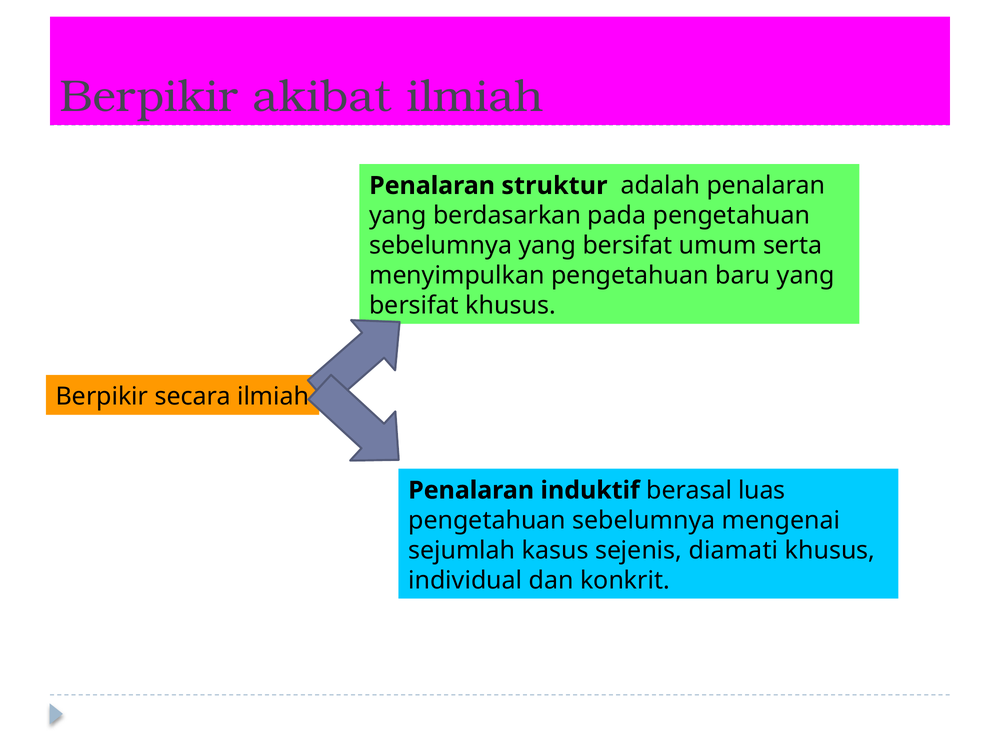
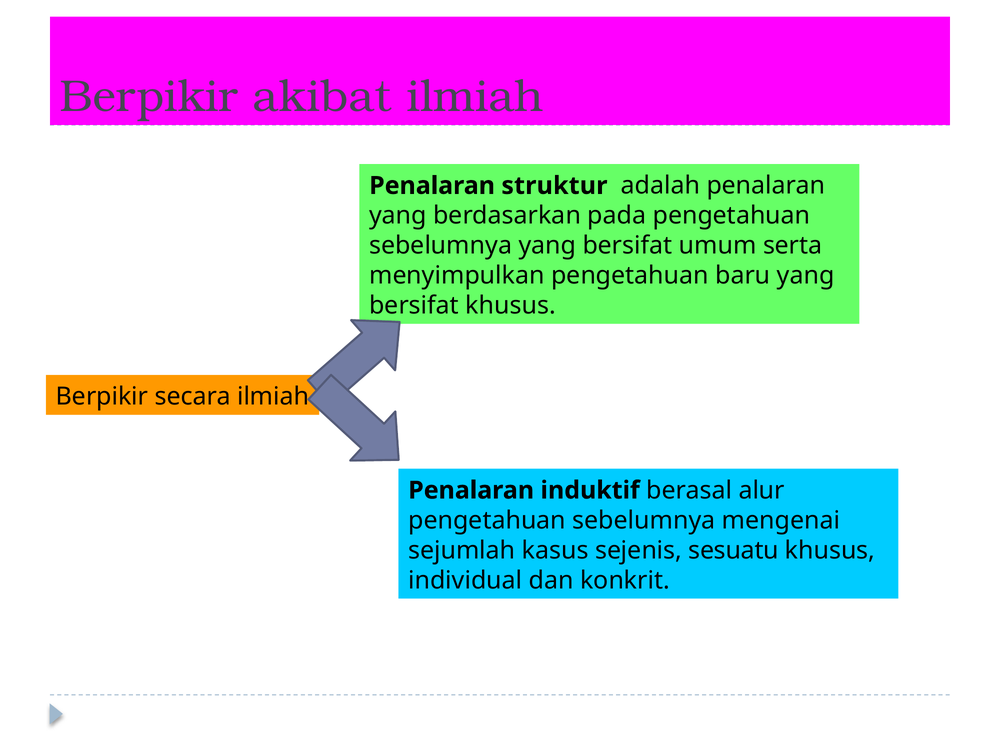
luas: luas -> alur (762, 490)
diamati: diamati -> sesuatu (734, 550)
